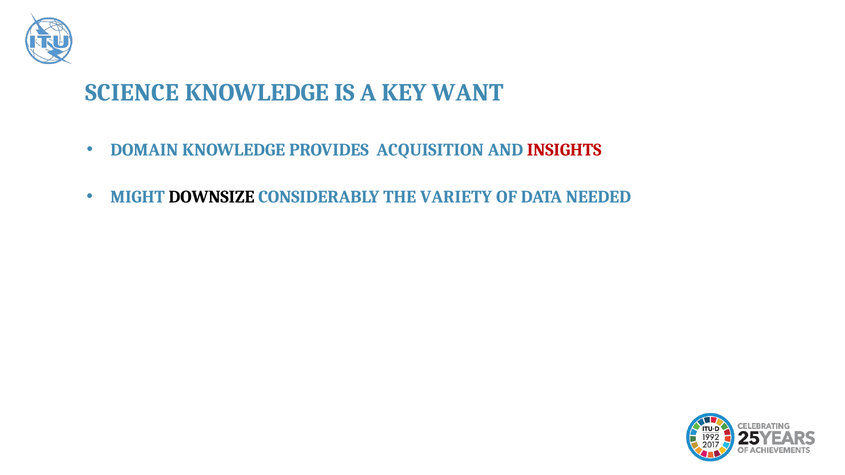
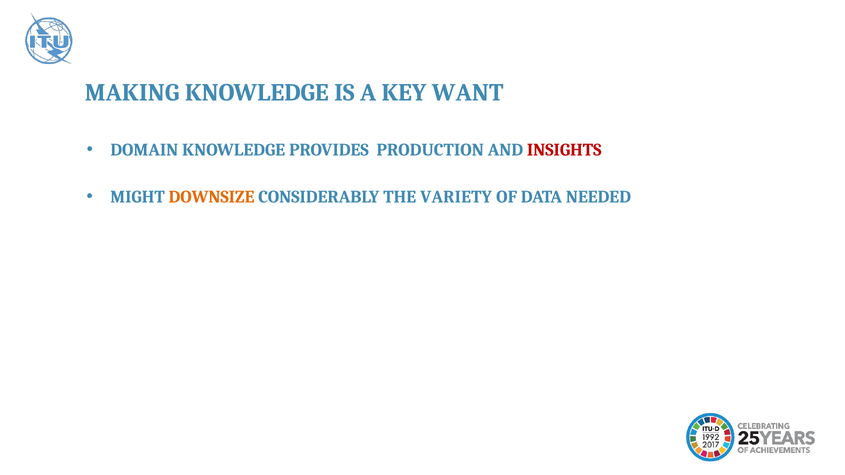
SCIENCE: SCIENCE -> MAKING (132, 93)
ACQUISITION: ACQUISITION -> PRODUCTION (430, 150)
DOWNSIZE colour: black -> orange (212, 197)
